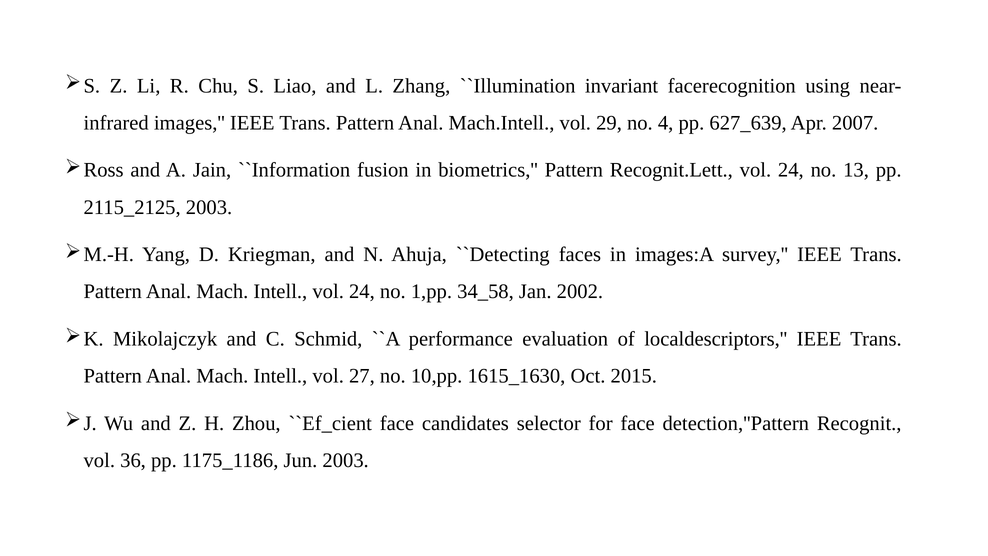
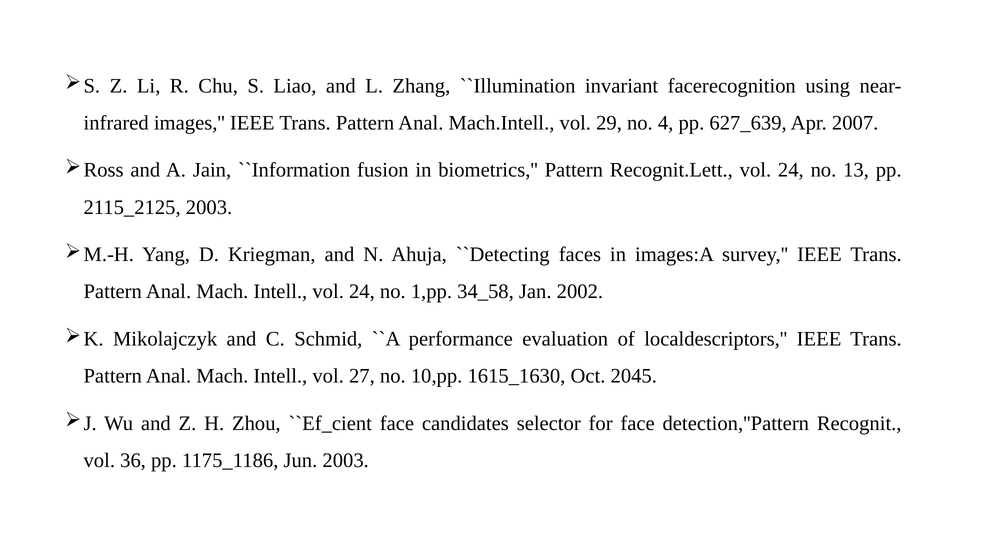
2015: 2015 -> 2045 (634, 376)
